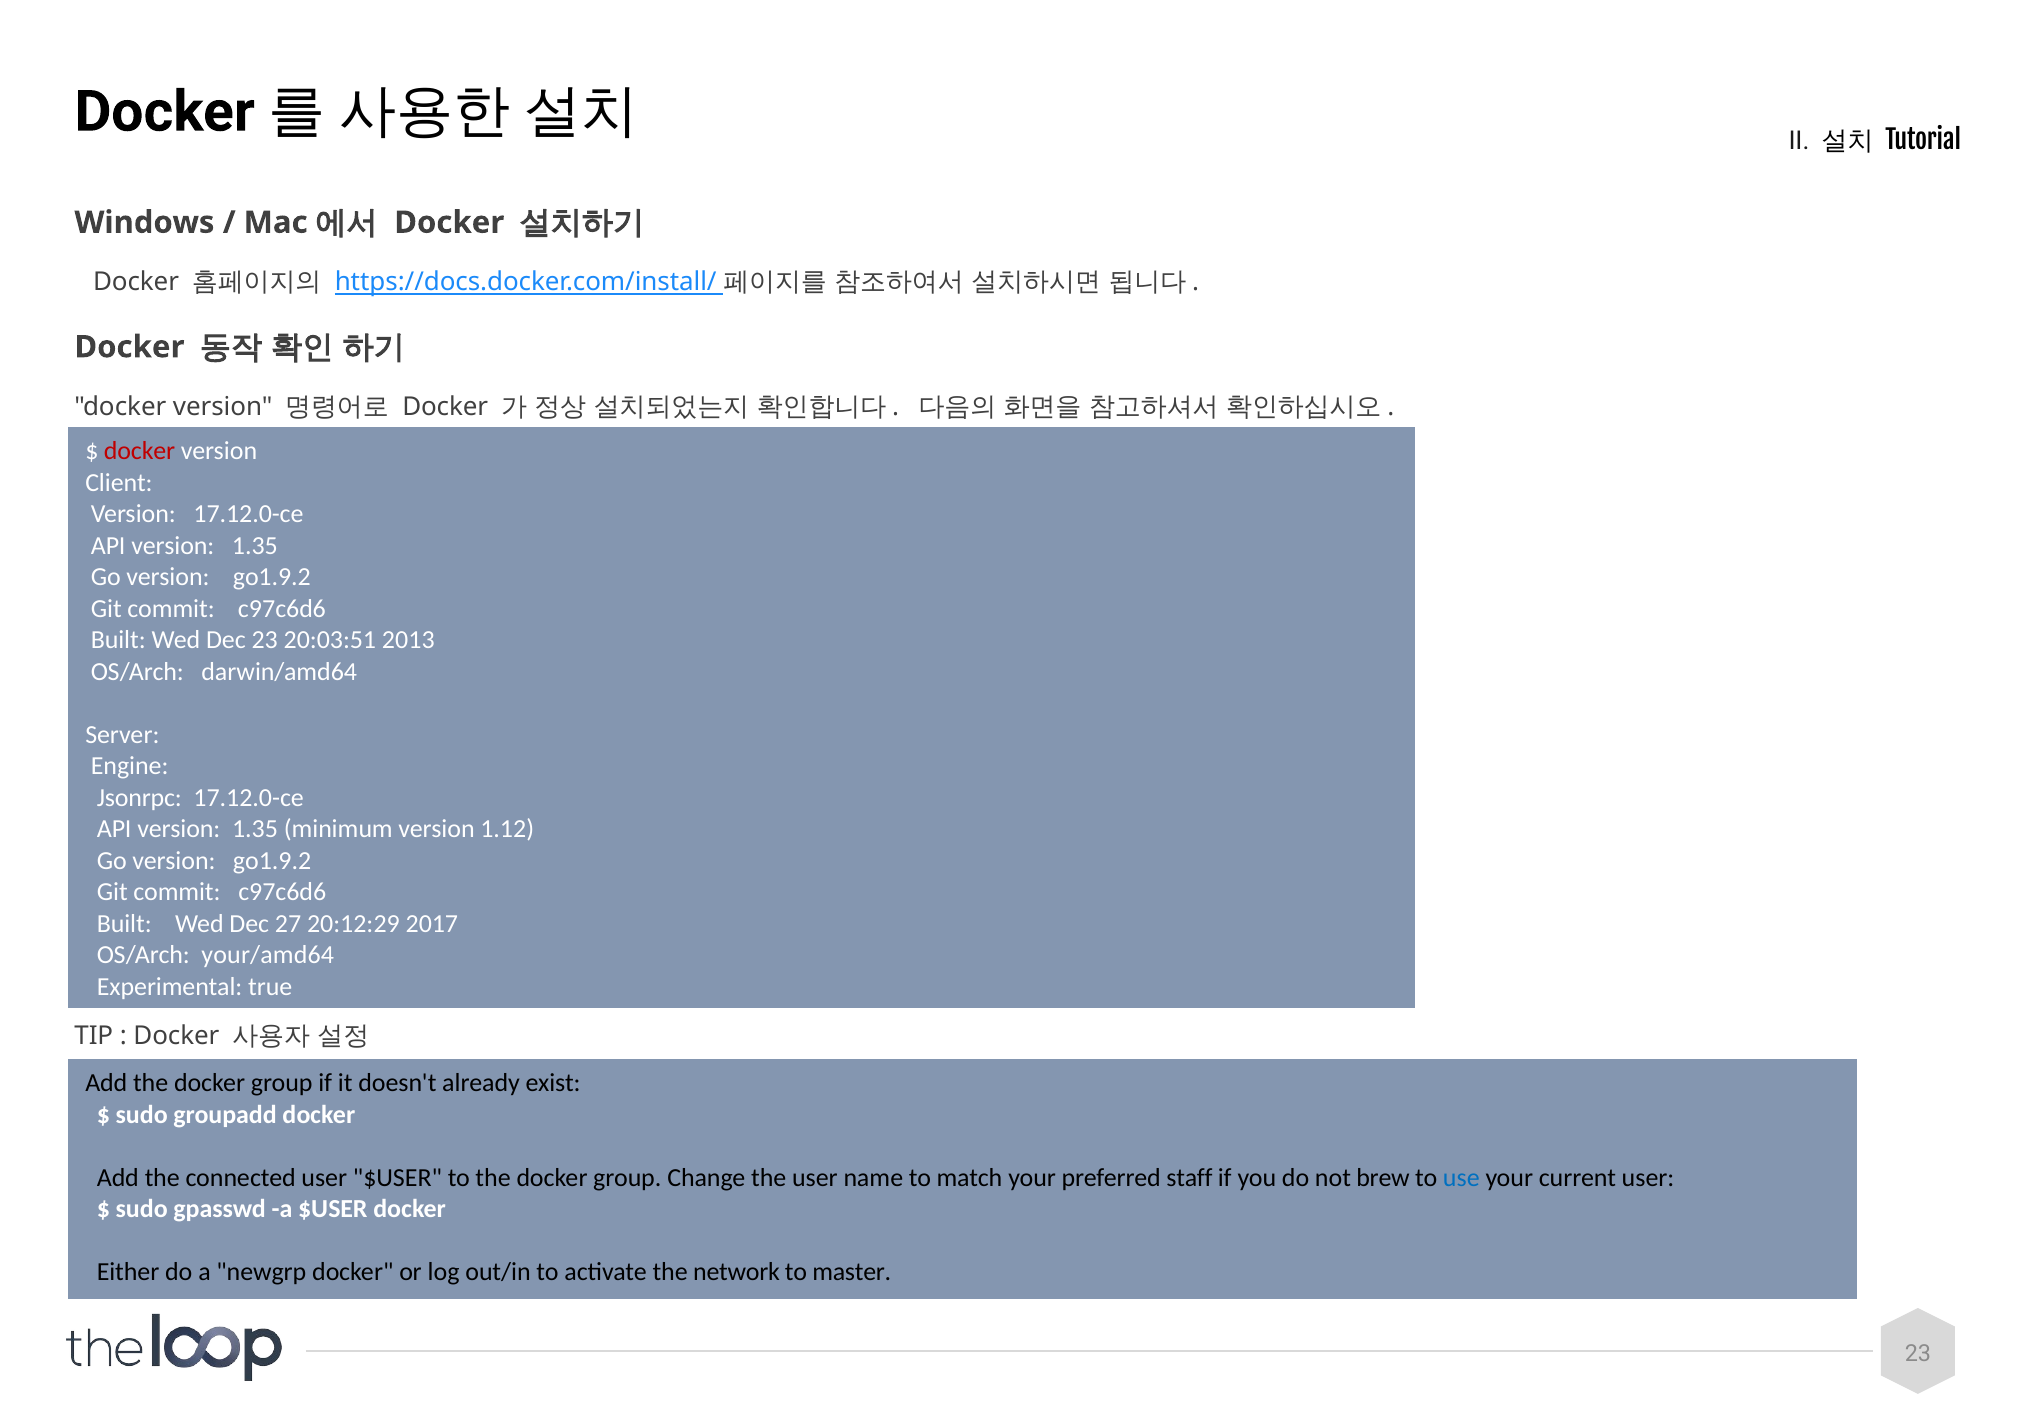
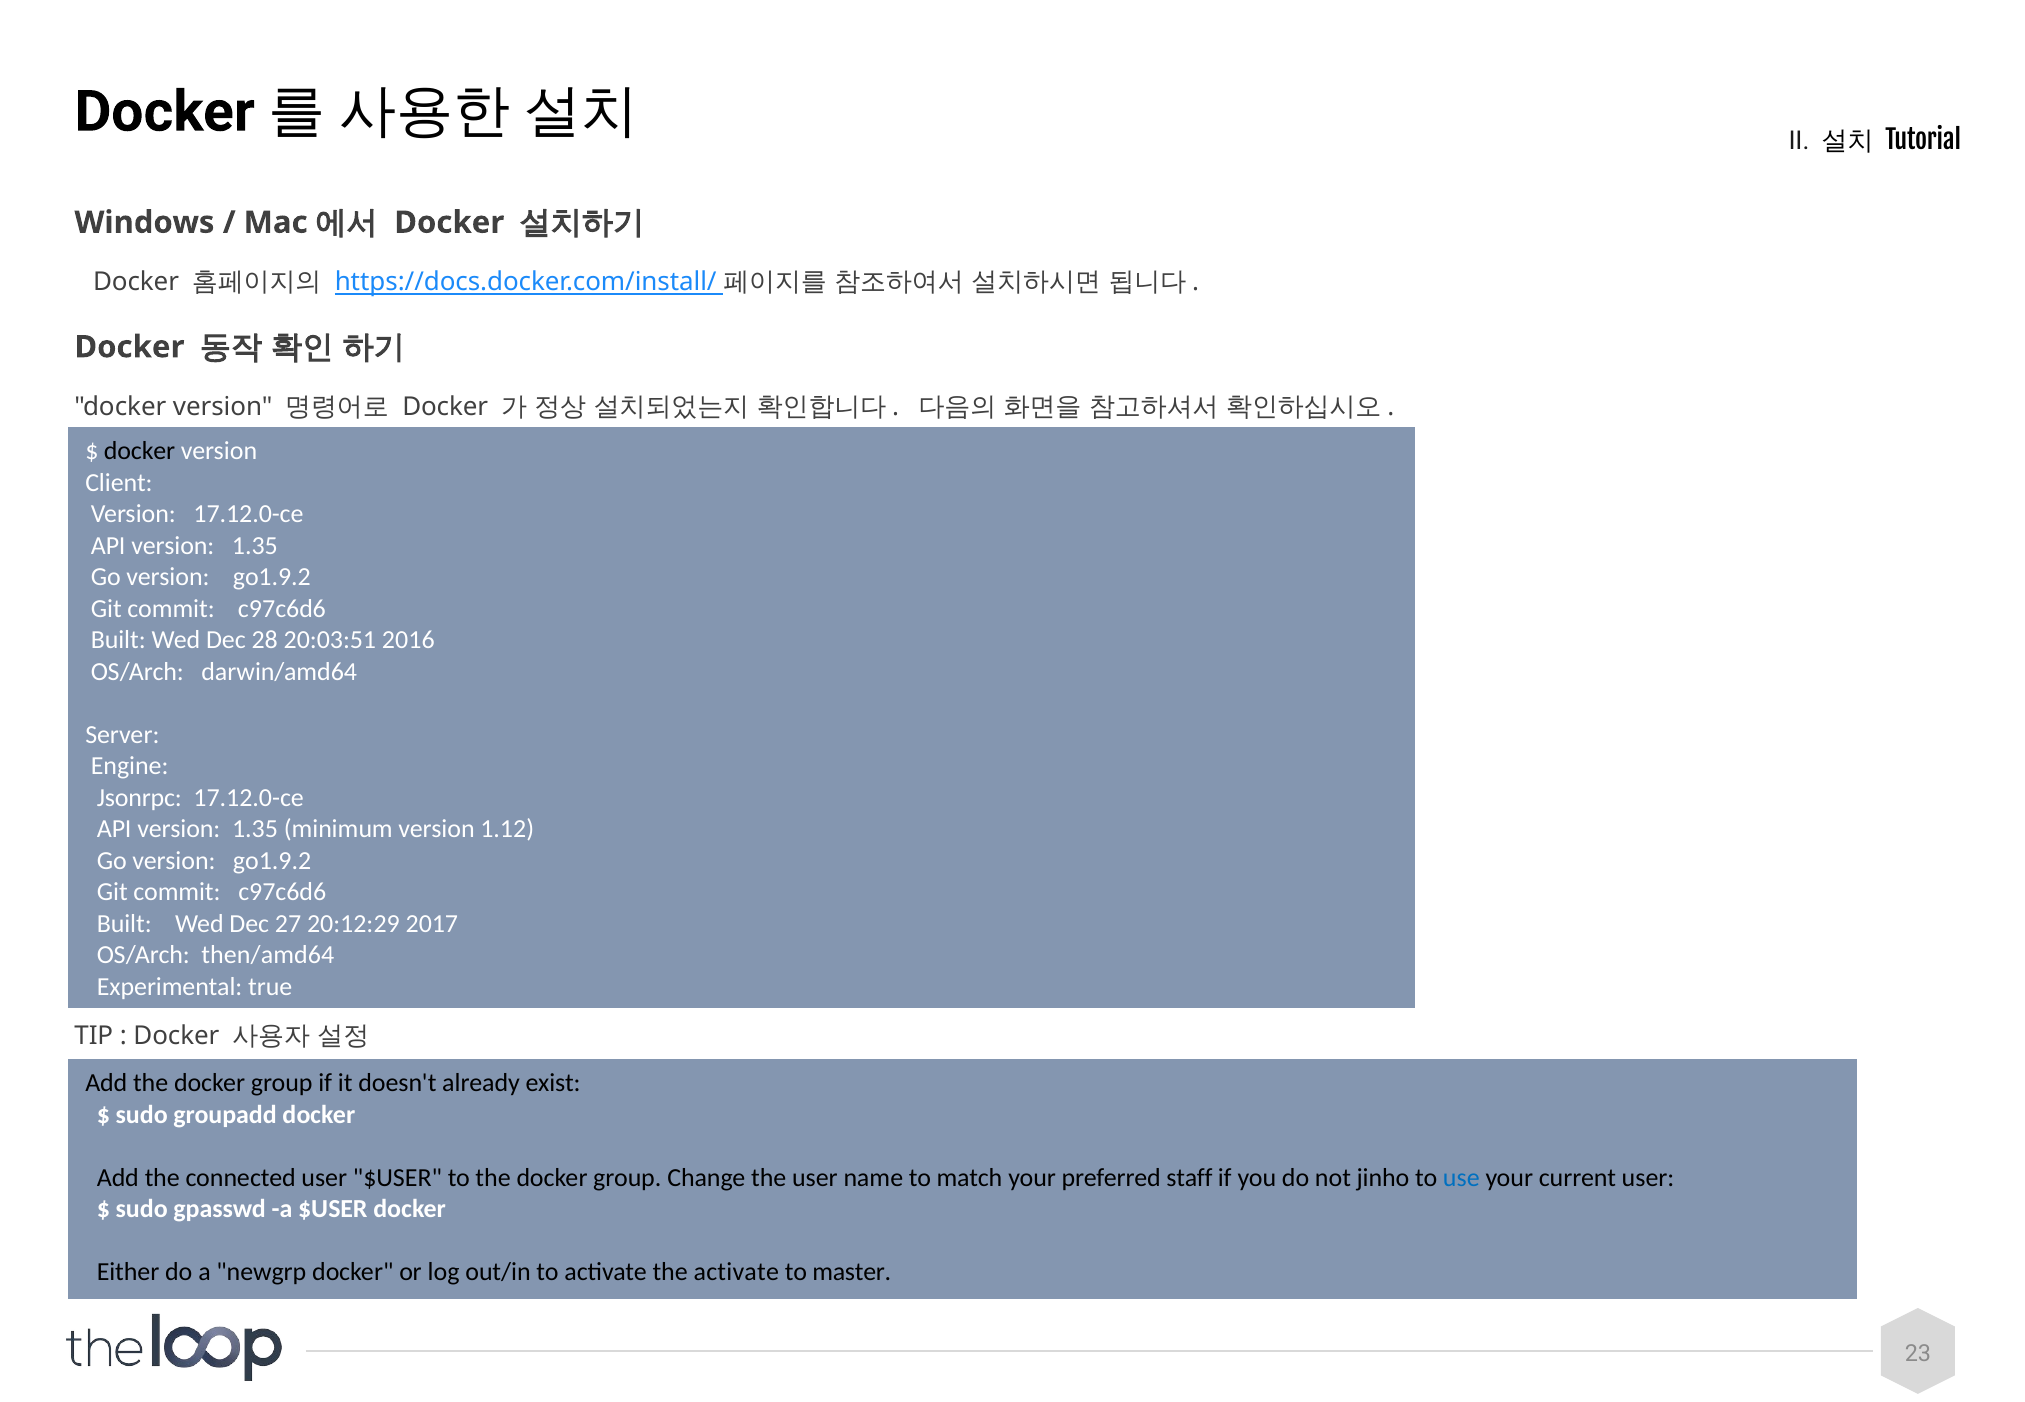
docker colour: red -> black (140, 451)
Dec 23: 23 -> 28 (265, 640)
2013: 2013 -> 2016 (408, 640)
your/amd64: your/amd64 -> then/amd64 (268, 955)
brew: brew -> jinho (1383, 1178)
the network: network -> activate (736, 1272)
